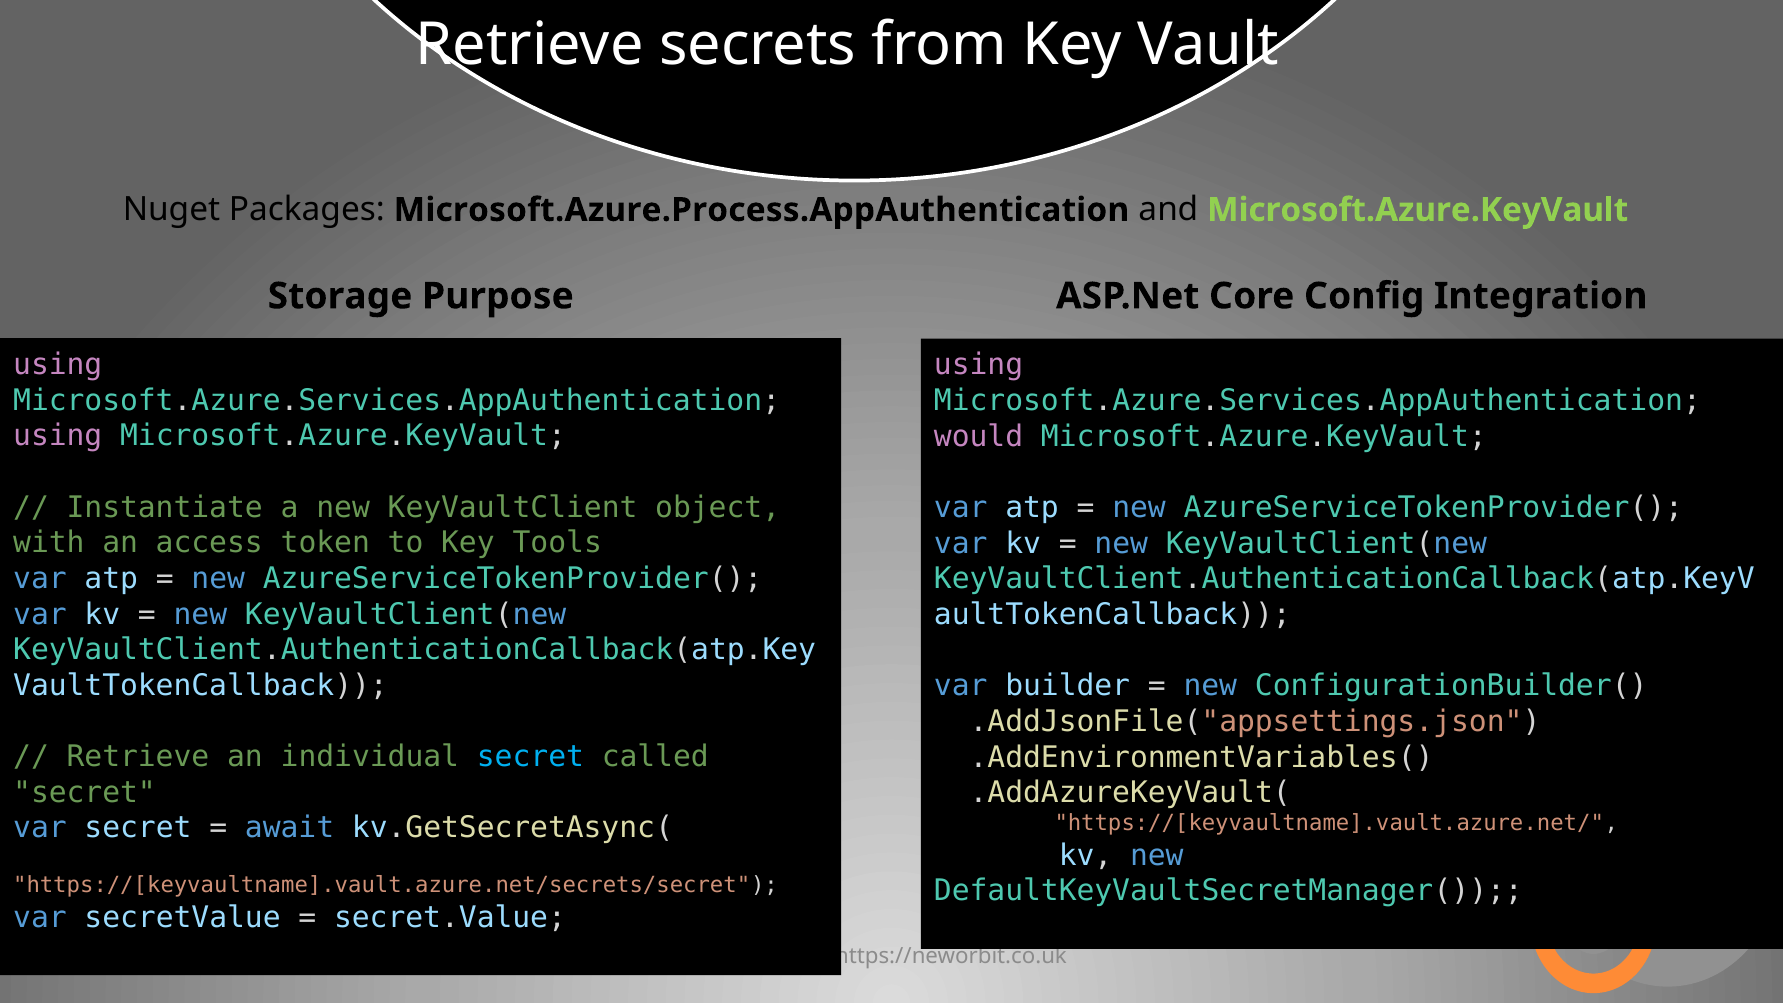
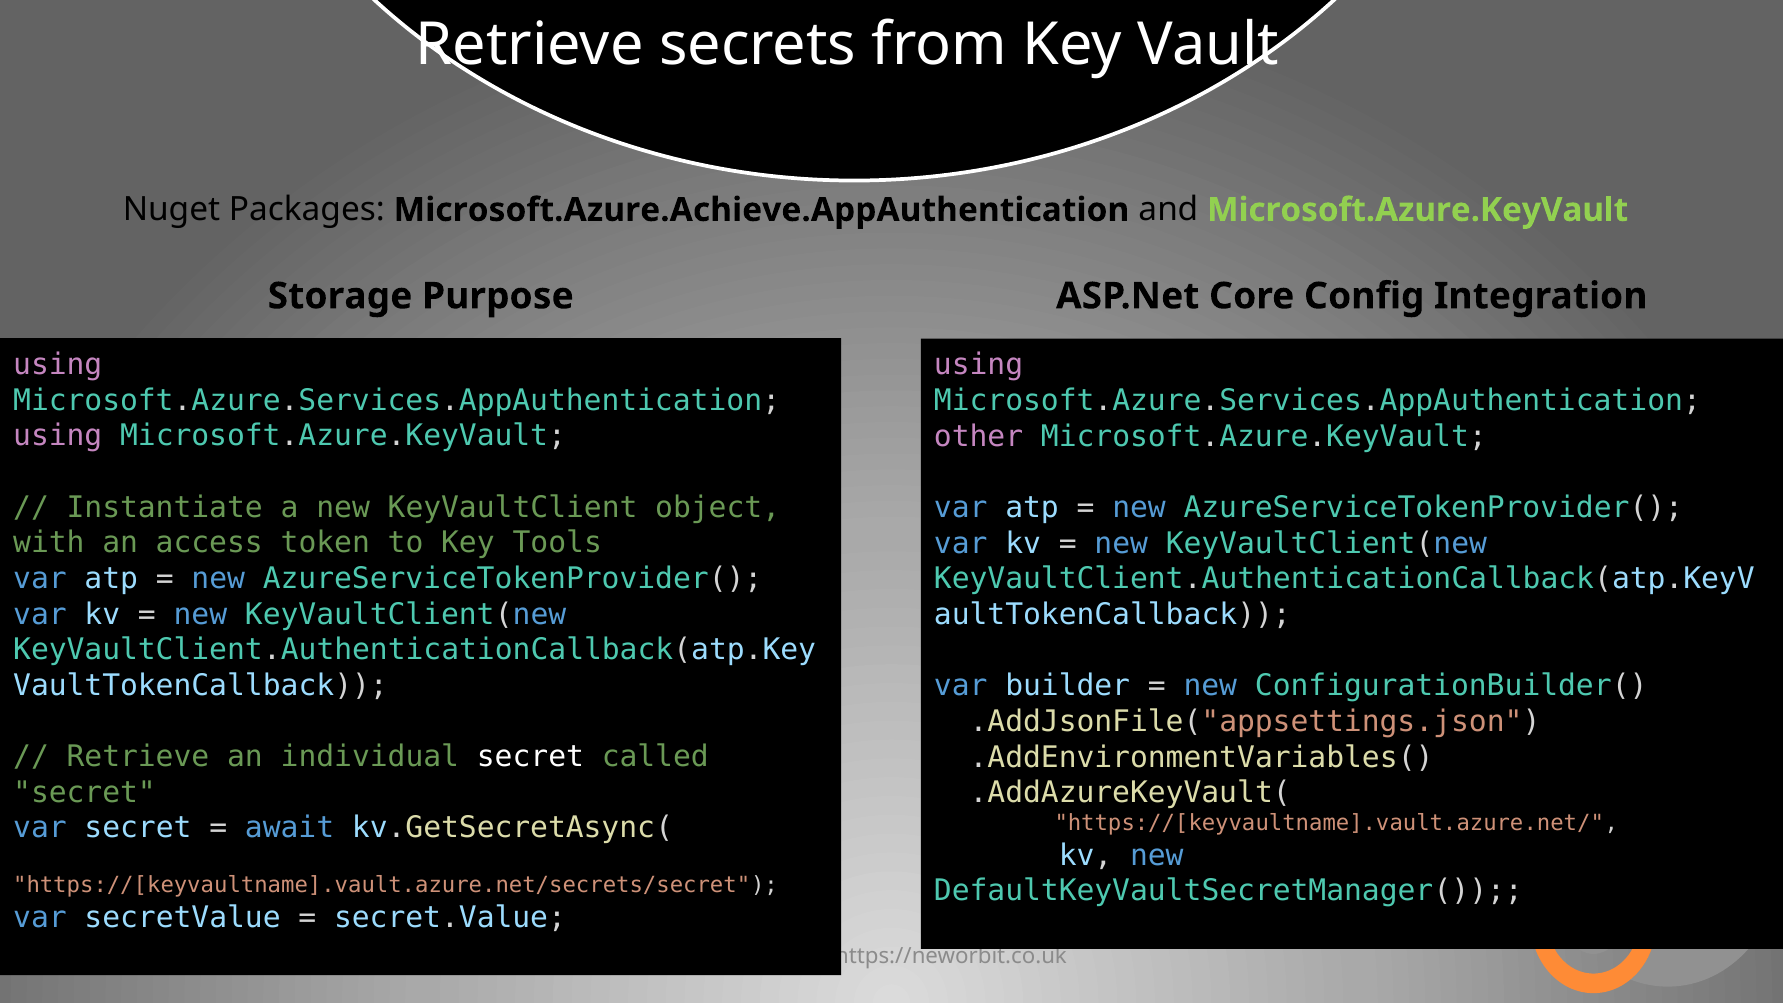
Microsoft.Azure.Process.AppAuthentication: Microsoft.Azure.Process.AppAuthentication -> Microsoft.Azure.Achieve.AppAuthentication (761, 210)
would: would -> other (979, 436)
secret colour: light blue -> white (530, 757)
